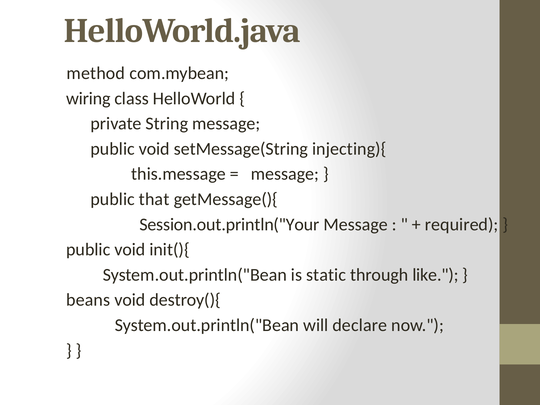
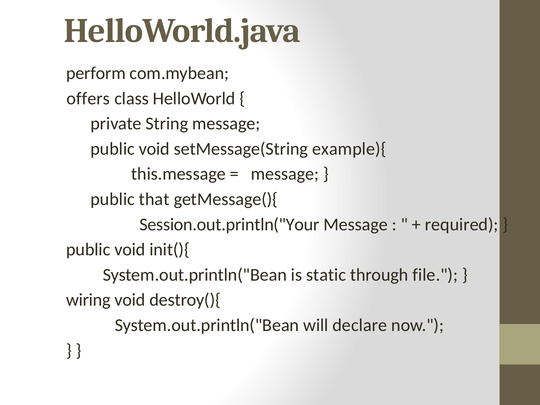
method: method -> perform (96, 73)
wiring: wiring -> offers (88, 98)
injecting){: injecting){ -> example){ (349, 149)
like: like -> file (435, 275)
beans: beans -> wiring (88, 300)
